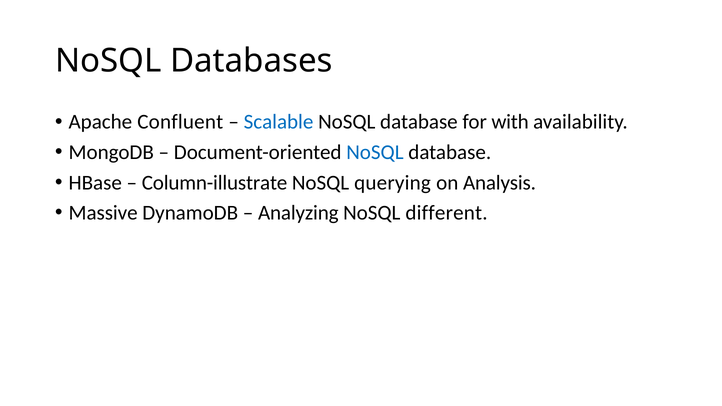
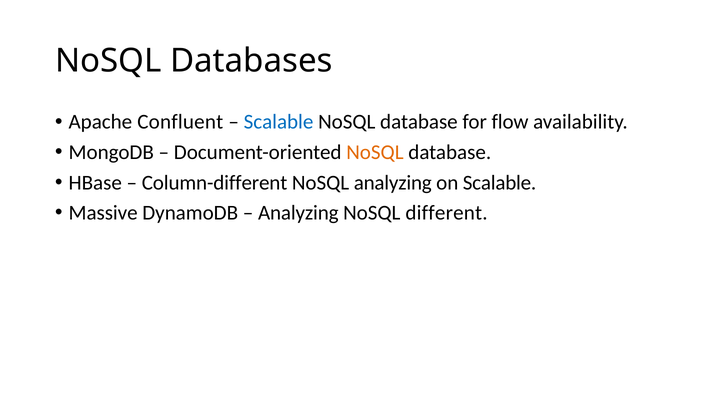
with: with -> flow (510, 122)
NoSQL colour: blue -> orange (375, 152)
Column-illustrate: Column-illustrate -> Column-different (215, 183)
NoSQL querying: querying -> analyzing (393, 183)
on Analysis: Analysis -> Scalable (500, 183)
